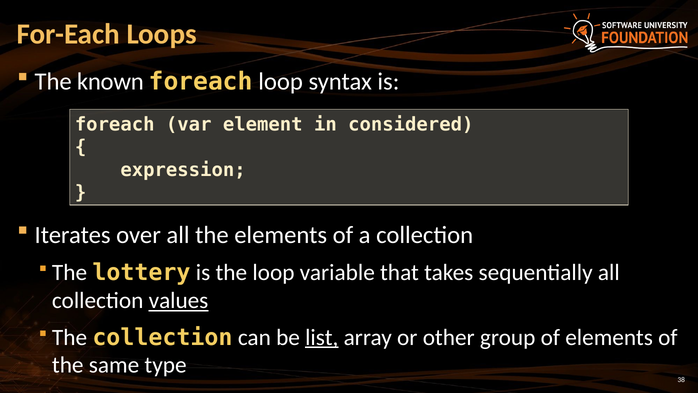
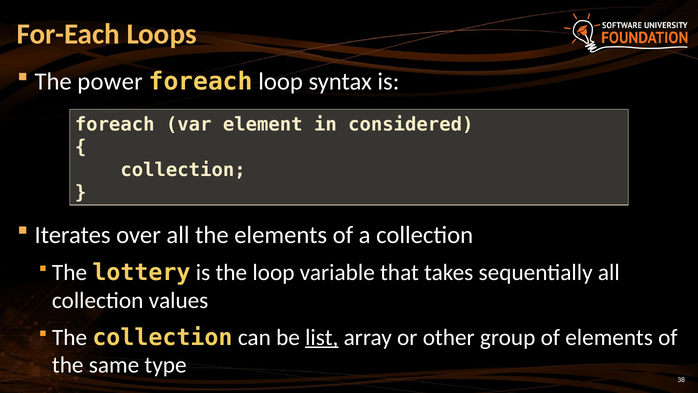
known: known -> power (110, 81)
expression: expression -> collection (183, 170)
values underline: present -> none (178, 300)
